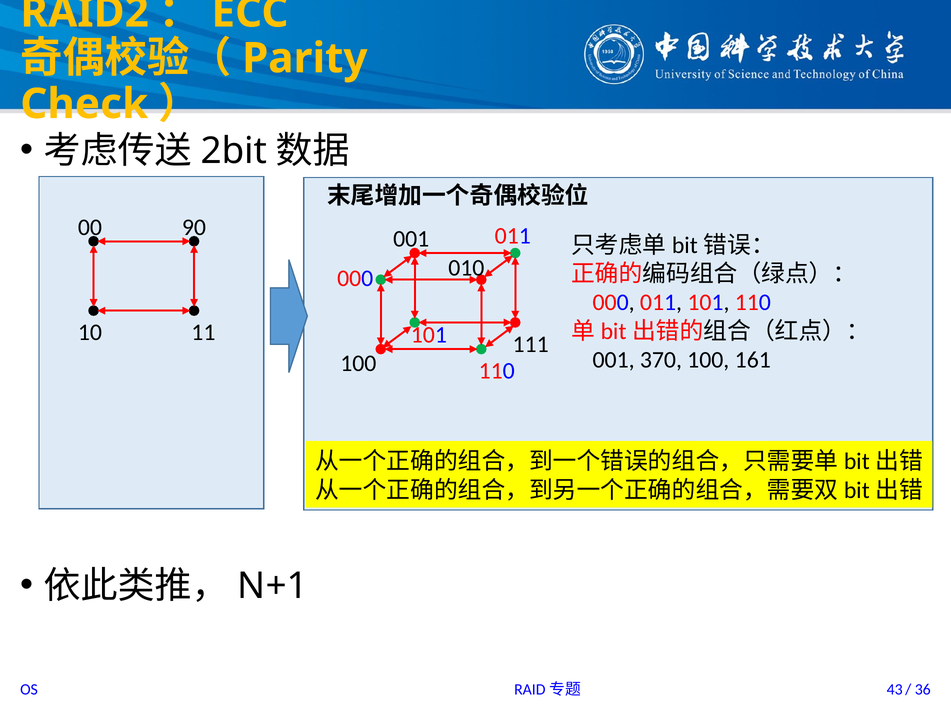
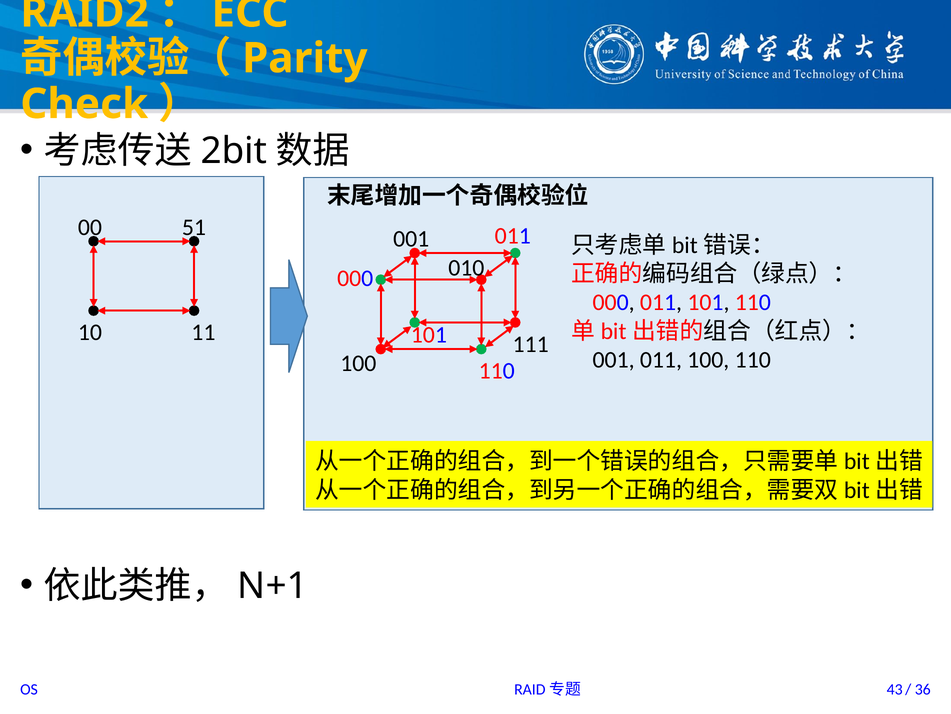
90: 90 -> 51 (194, 227)
001 370: 370 -> 011 (661, 359)
100 161: 161 -> 110 (753, 359)
